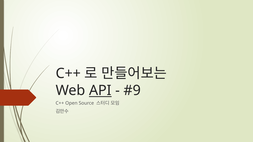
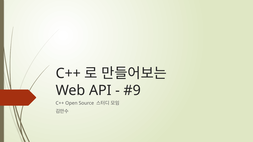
API underline: present -> none (100, 91)
